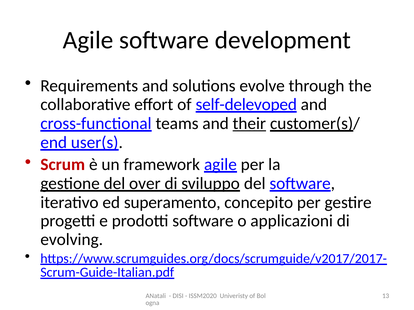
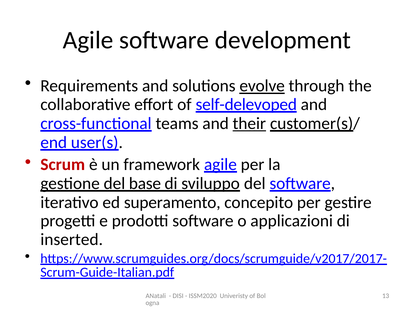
evolve underline: none -> present (262, 86)
over: over -> base (145, 184)
evolving: evolving -> inserted (72, 240)
